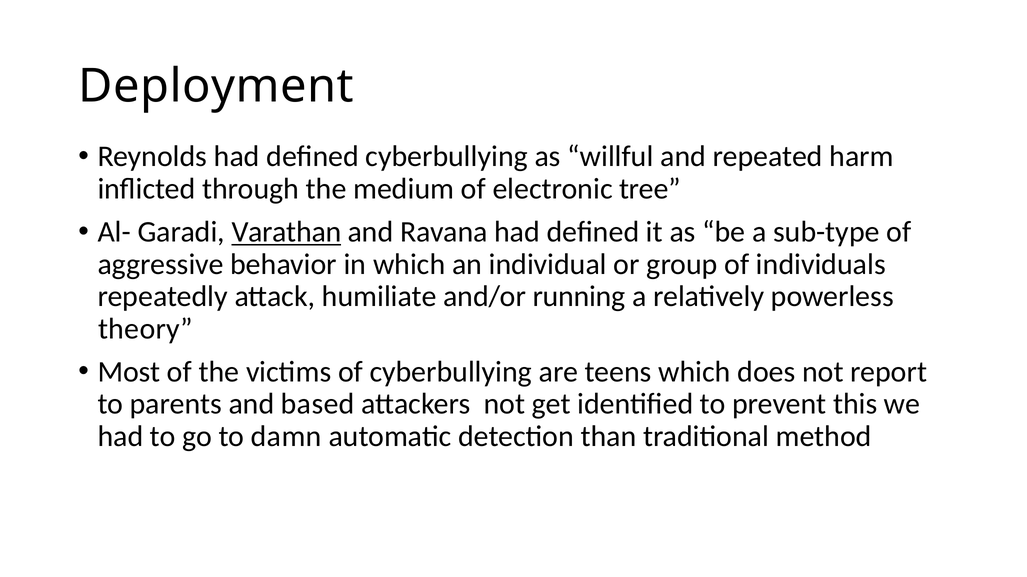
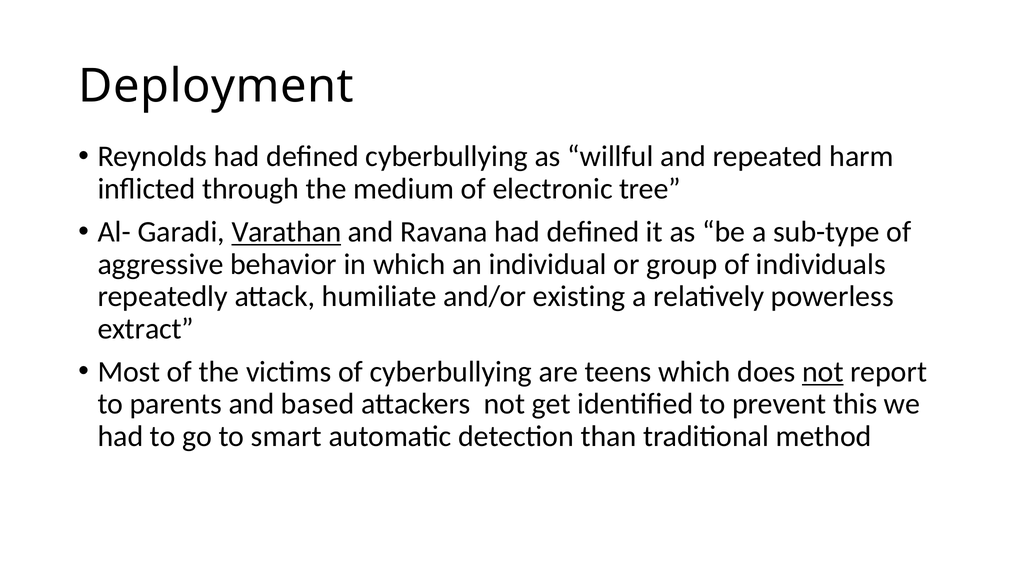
running: running -> existing (579, 297)
theory: theory -> extract (146, 329)
not underline: none -> present (823, 372)
damn: damn -> smart (286, 437)
